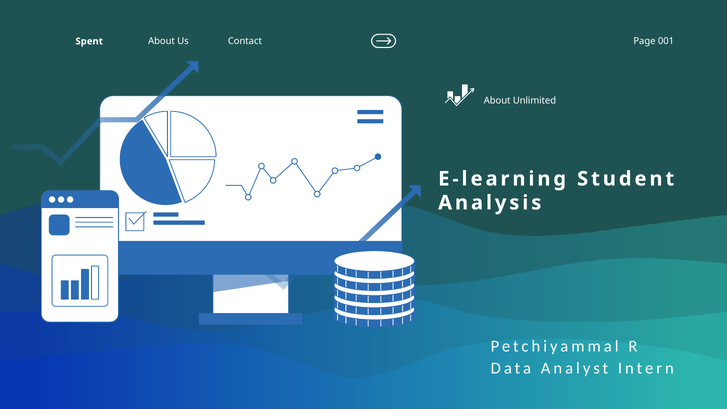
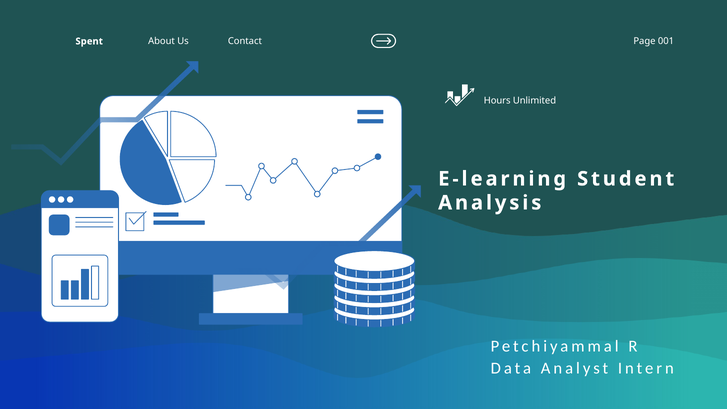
About: About -> Hours (497, 101)
